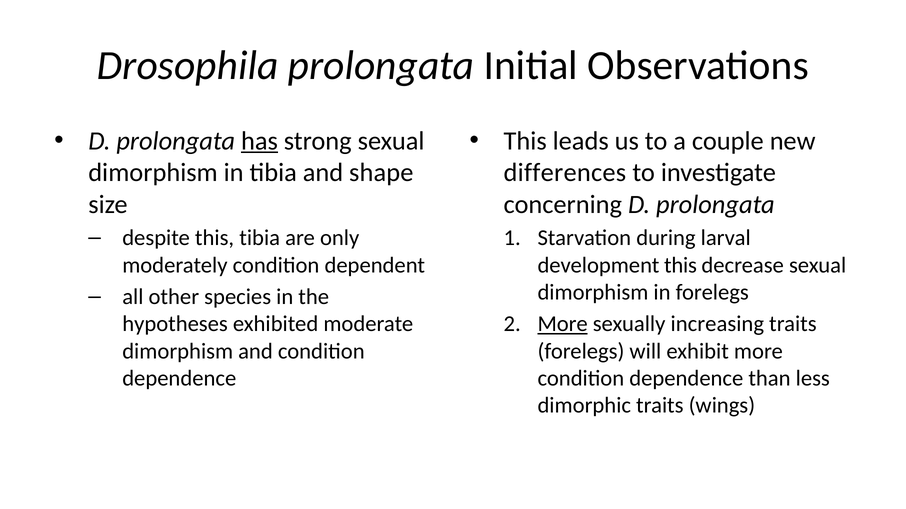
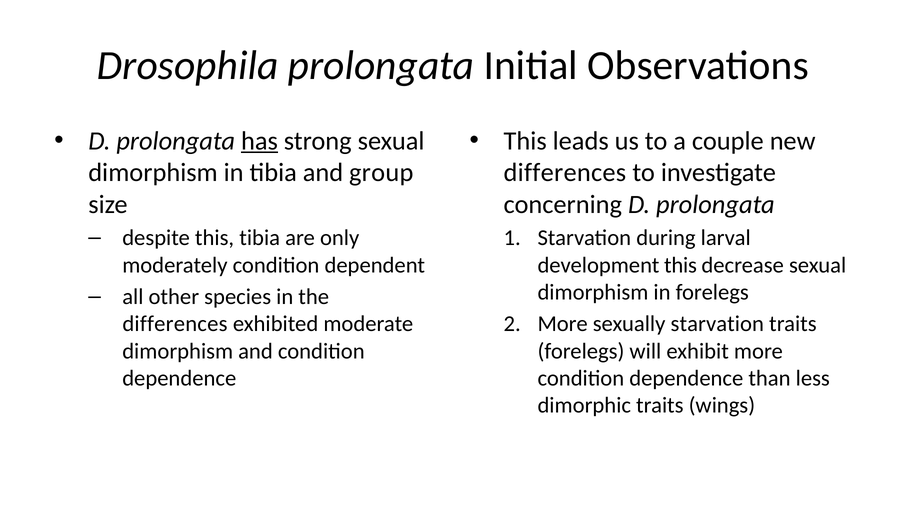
shape: shape -> group (381, 173)
hypotheses: hypotheses -> differences (175, 324)
More underline: present -> none (563, 324)
sexually increasing: increasing -> starvation (717, 324)
